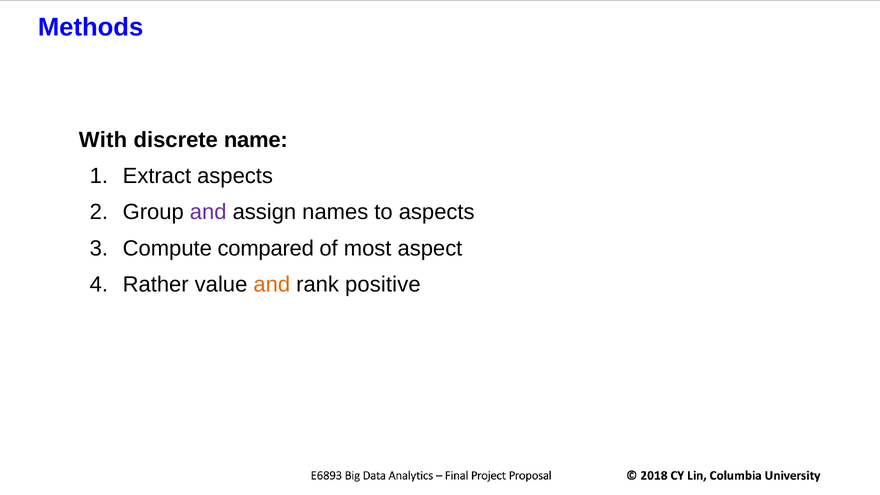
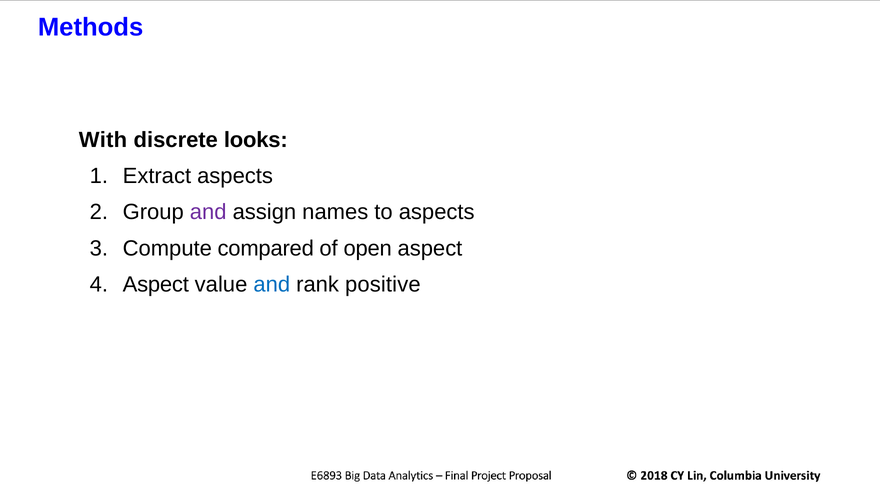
name: name -> looks (256, 140)
most: most -> open (368, 248)
Rather: Rather -> Aspect (156, 284)
and colour: orange -> blue (272, 284)
